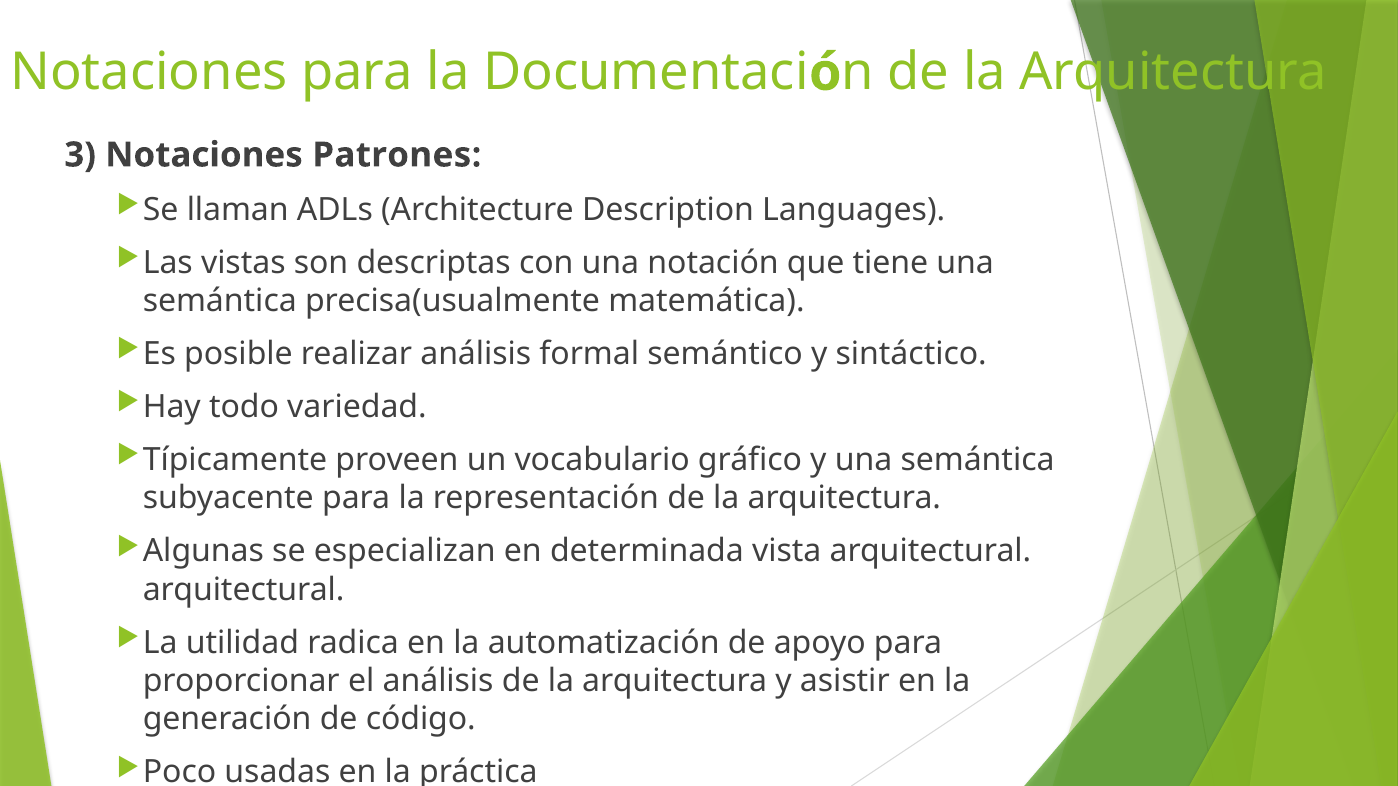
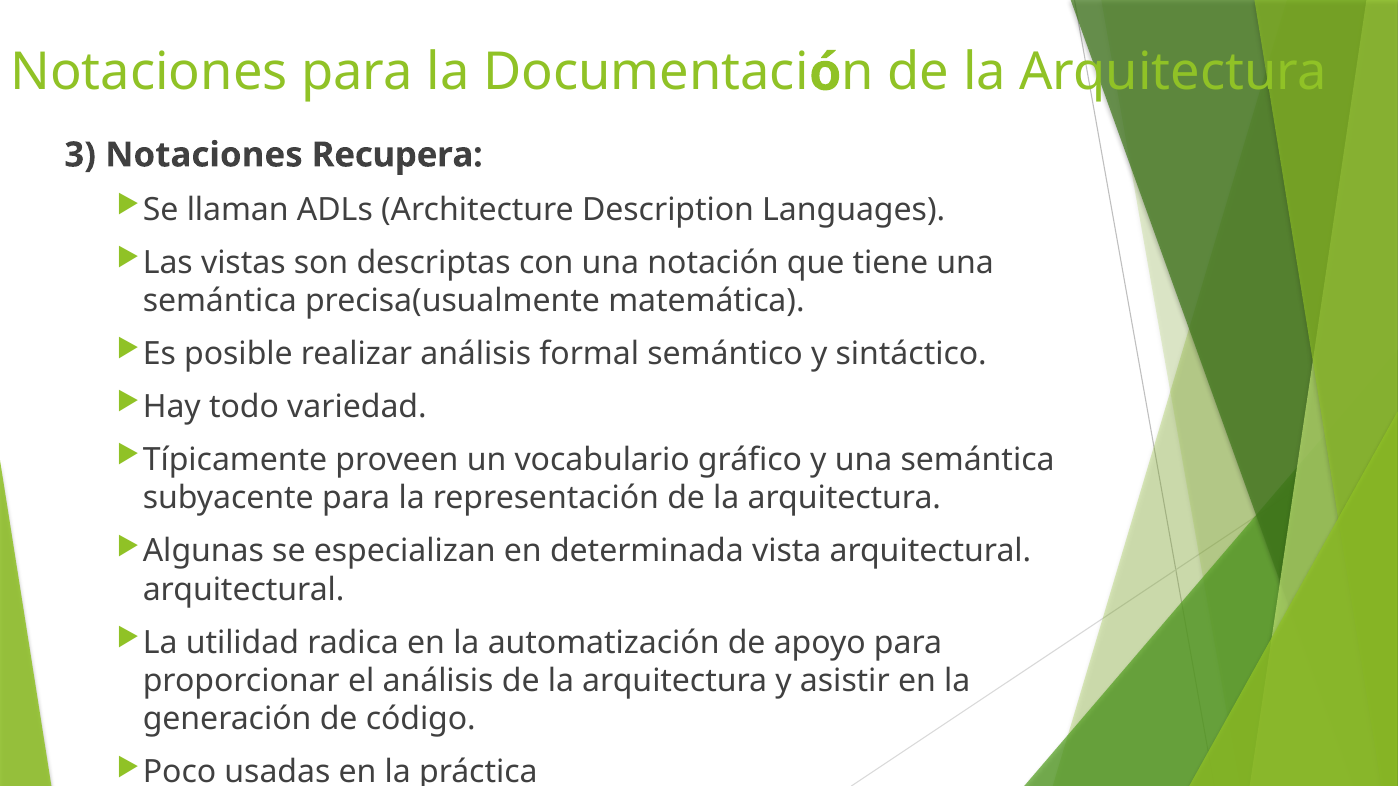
Patrones: Patrones -> Recupera (397, 155)
